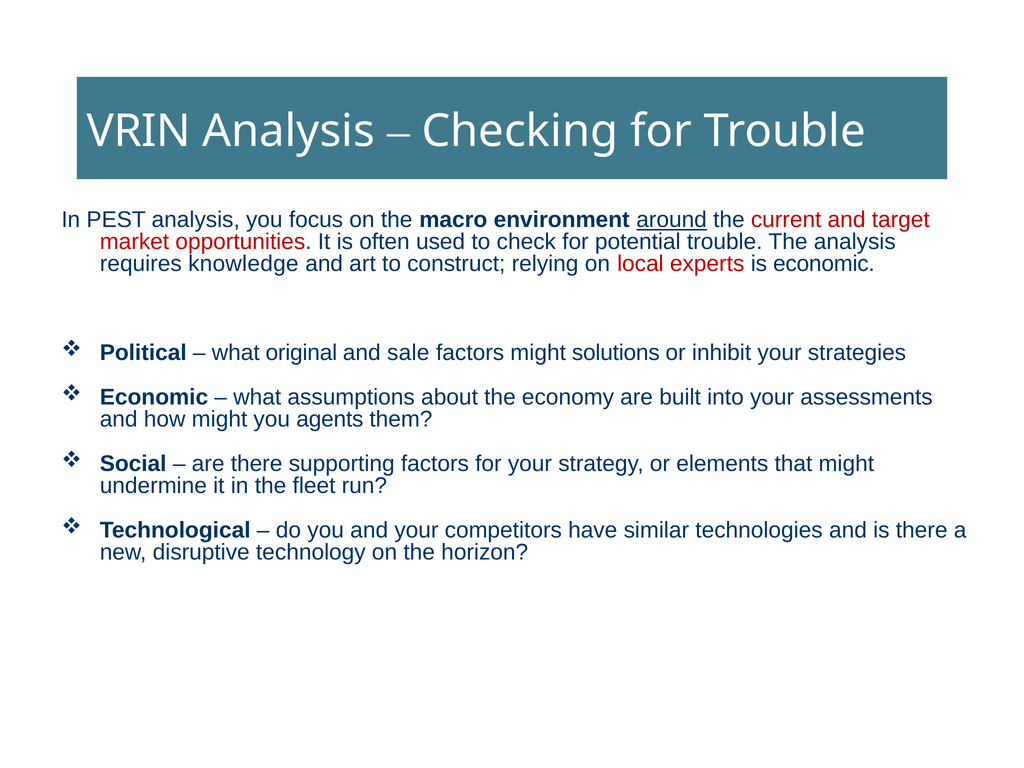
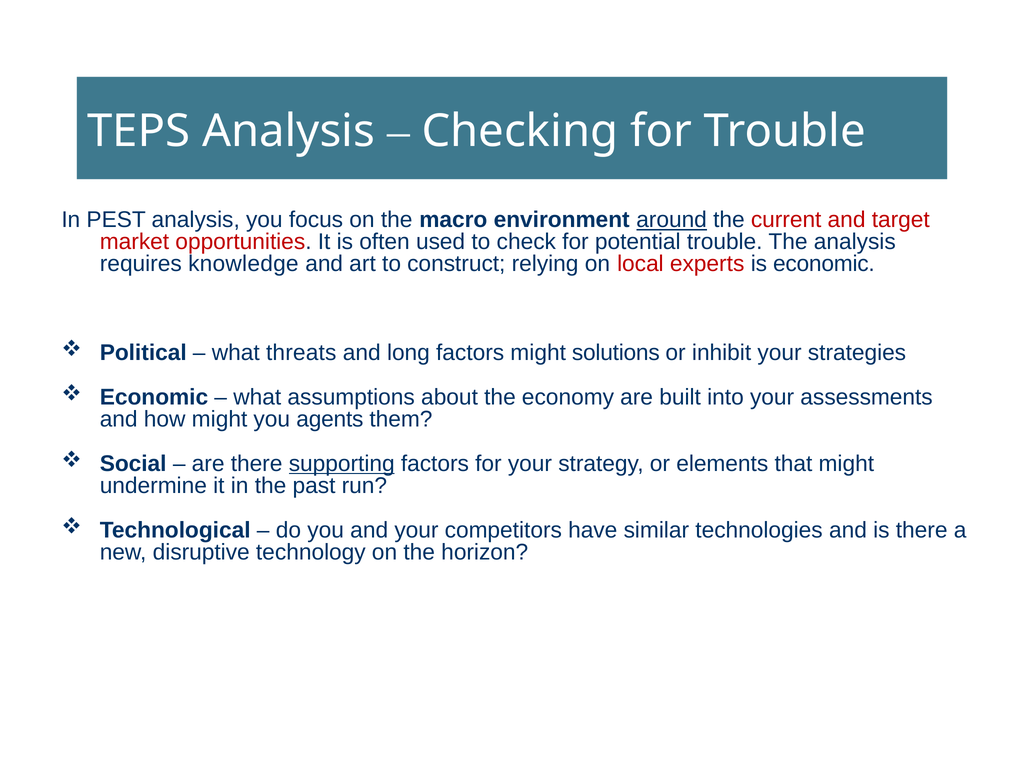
VRIN: VRIN -> TEPS (139, 131)
original: original -> threats (301, 353)
sale: sale -> long (408, 353)
supporting underline: none -> present (342, 464)
fleet: fleet -> past (314, 486)
